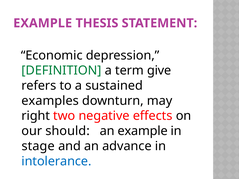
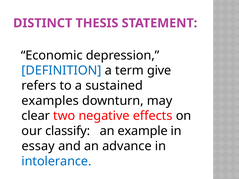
EXAMPLE: EXAMPLE -> DISTINCT (43, 23)
DEFINITION colour: green -> blue (61, 71)
right: right -> clear (36, 116)
should: should -> classify (68, 131)
stage: stage -> essay (38, 146)
